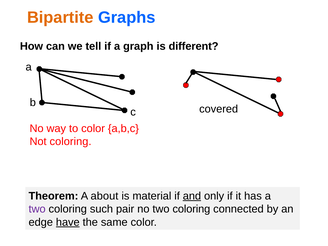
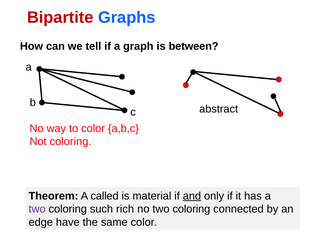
Bipartite colour: orange -> red (60, 17)
different: different -> between (194, 46)
covered: covered -> abstract (219, 109)
about: about -> called (105, 196)
pair: pair -> rich (125, 209)
have underline: present -> none (68, 222)
